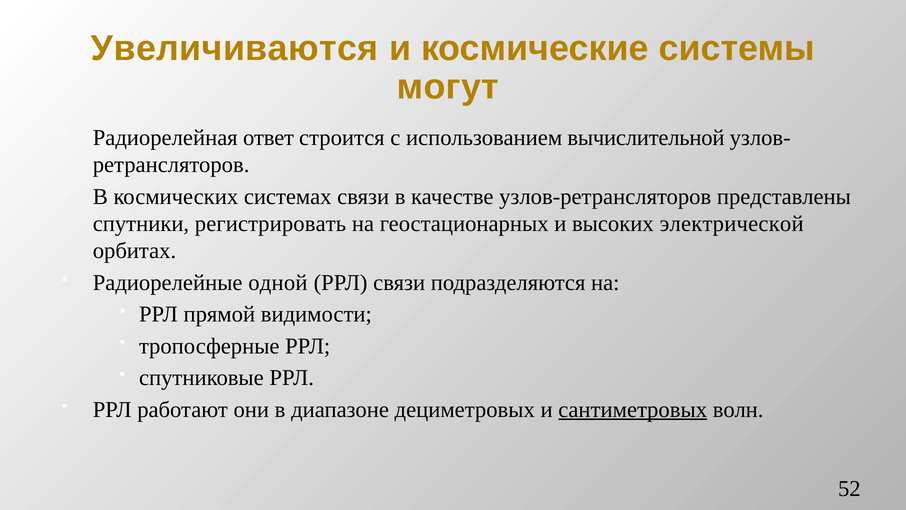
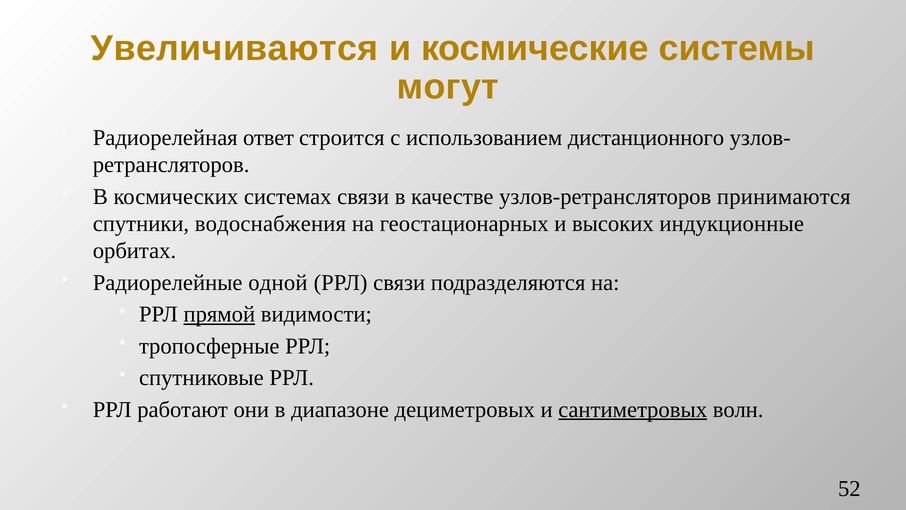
вычислительной: вычислительной -> дистанционного (646, 137)
представлены: представлены -> принимаются (784, 196)
регистрировать: регистрировать -> водоснабжения (270, 224)
электрической: электрической -> индукционные (732, 224)
прямой underline: none -> present (219, 314)
